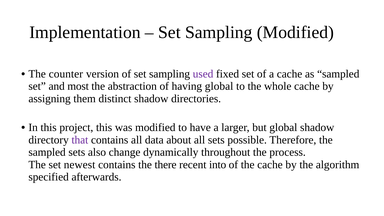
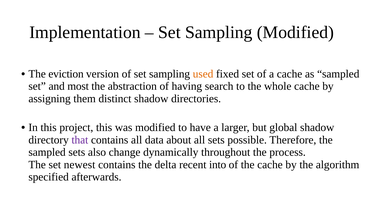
counter: counter -> eviction (66, 74)
used colour: purple -> orange (203, 74)
having global: global -> search (219, 86)
there: there -> delta (166, 165)
